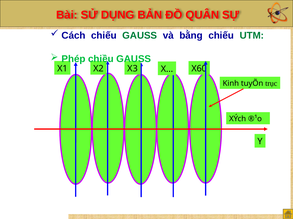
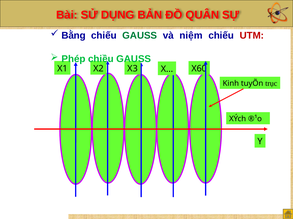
Cách: Cách -> Bằng (74, 36)
bằng: bằng -> niệm (191, 36)
UTM colour: green -> red (252, 36)
